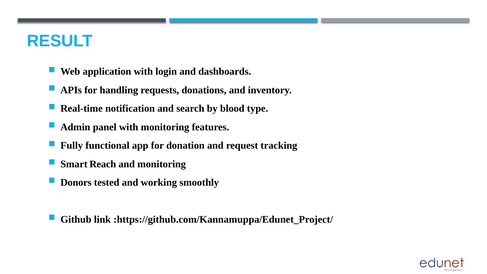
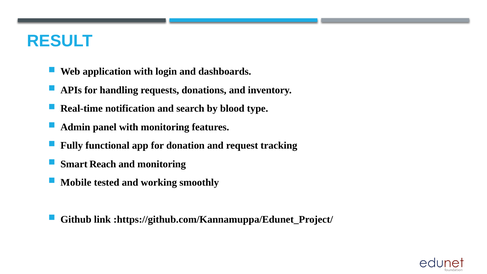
Donors: Donors -> Mobile (76, 182)
